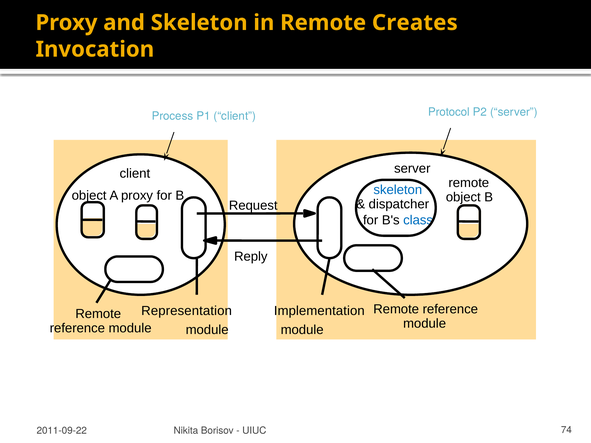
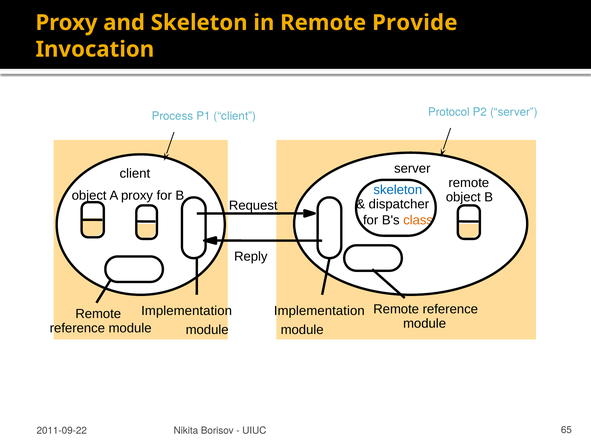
Creates: Creates -> Provide (415, 23)
class colour: blue -> orange (418, 220)
Representation: Representation -> Implementation (187, 311)
74: 74 -> 65 (566, 430)
